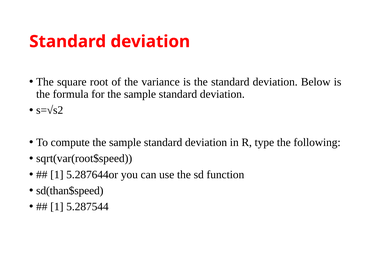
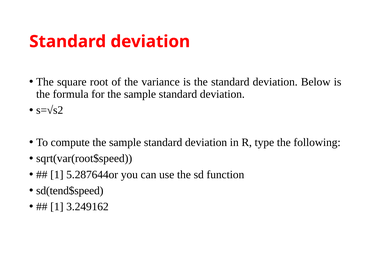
sd(than$speed: sd(than$speed -> sd(tend$speed (70, 191)
5.287544: 5.287544 -> 3.249162 (87, 207)
